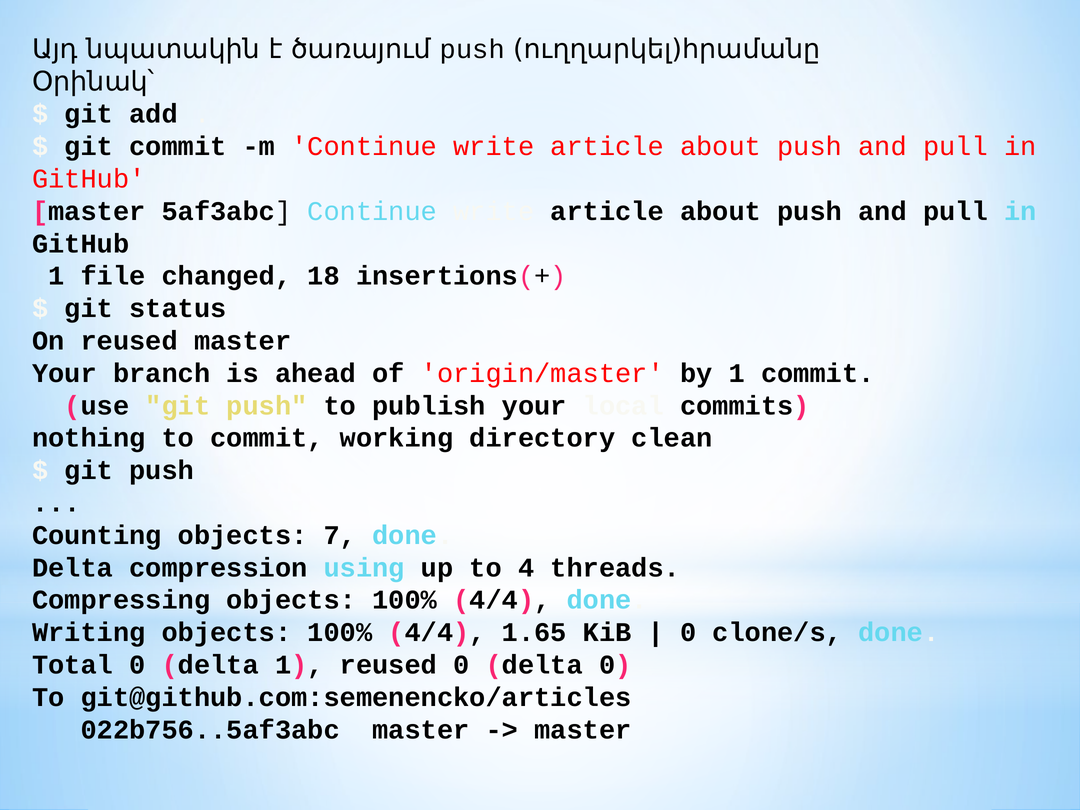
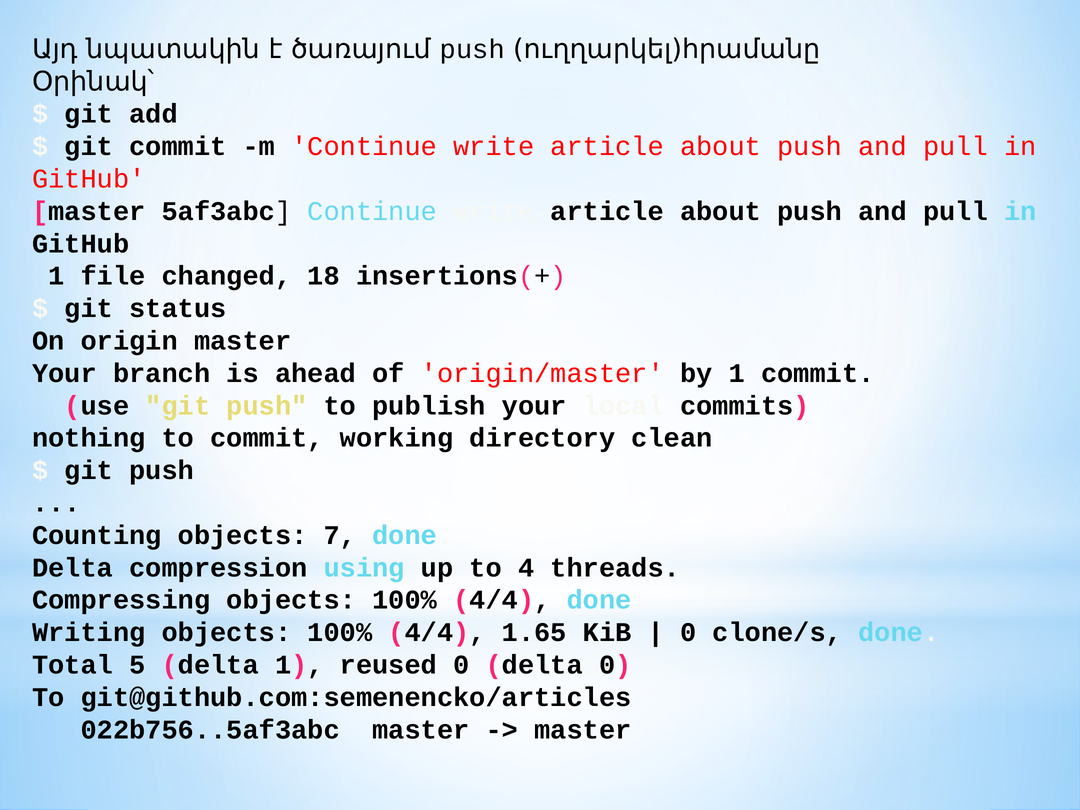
On reused: reused -> origin (129, 341)
Total 0: 0 -> 5 (137, 665)
